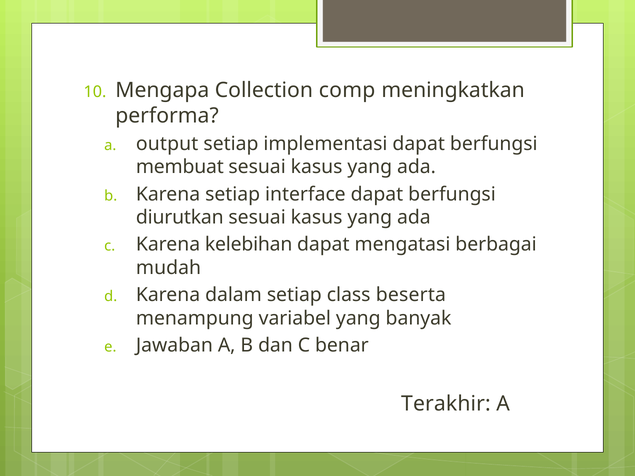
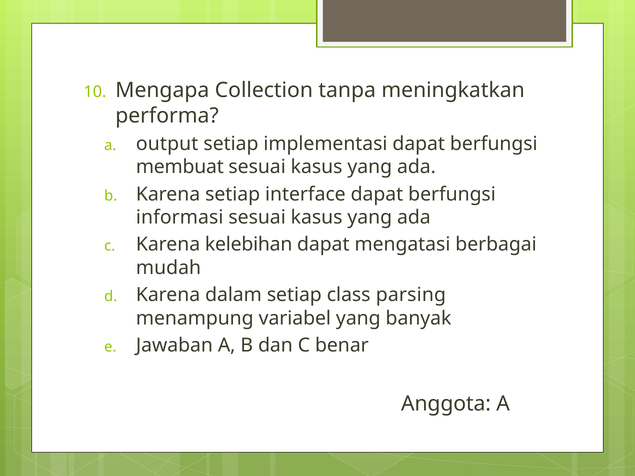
comp: comp -> tanpa (347, 90)
diurutkan: diurutkan -> informasi (180, 218)
beserta: beserta -> parsing (411, 295)
Terakhir: Terakhir -> Anggota (446, 404)
